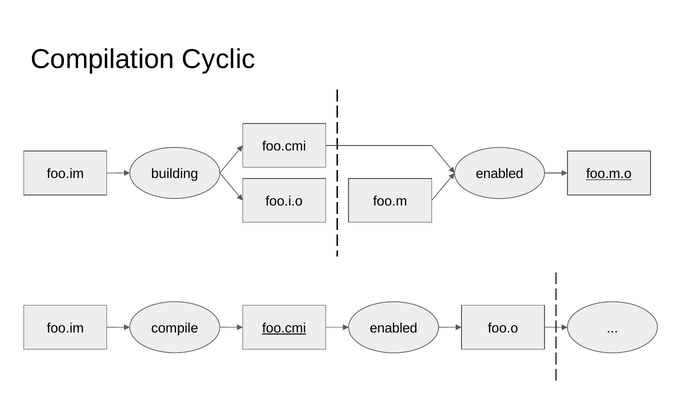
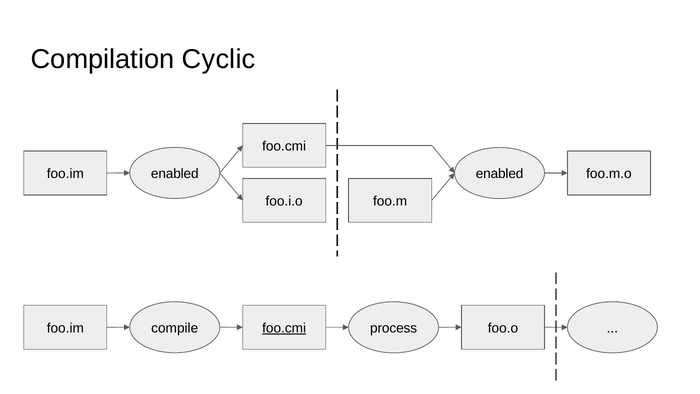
building: building -> enabled (175, 174)
foo.m.o underline: present -> none (609, 174)
compile enabled: enabled -> process (394, 328)
